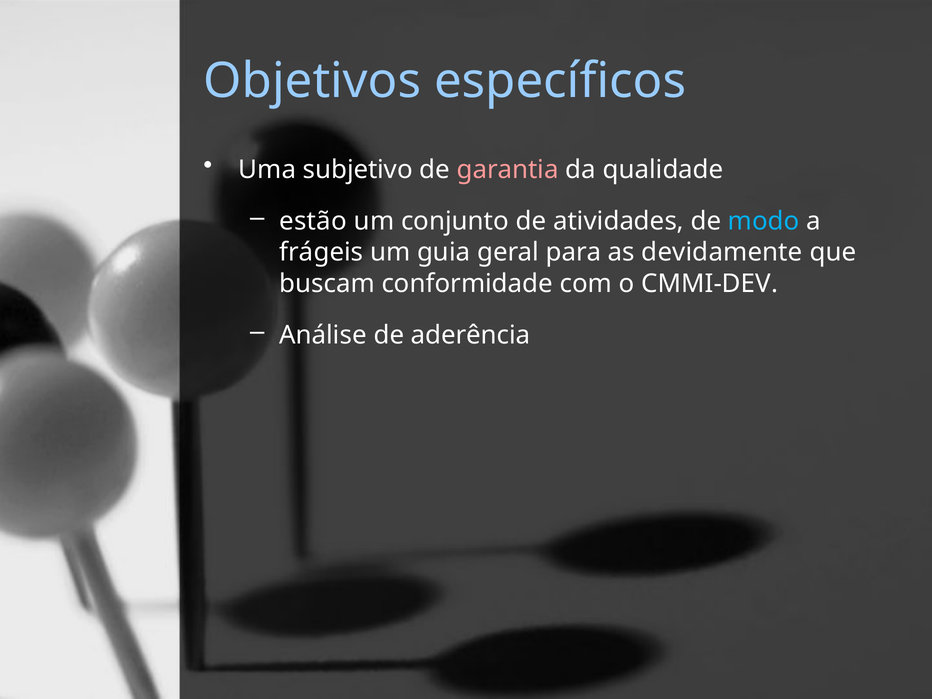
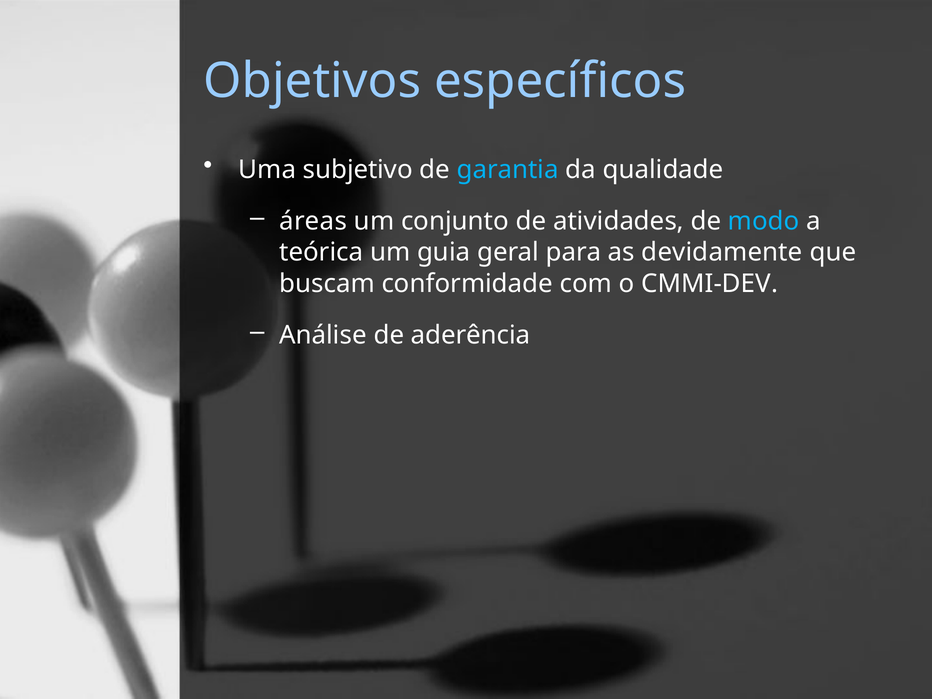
garantia colour: pink -> light blue (508, 170)
estão: estão -> áreas (313, 221)
frágeis: frágeis -> teórica (321, 252)
